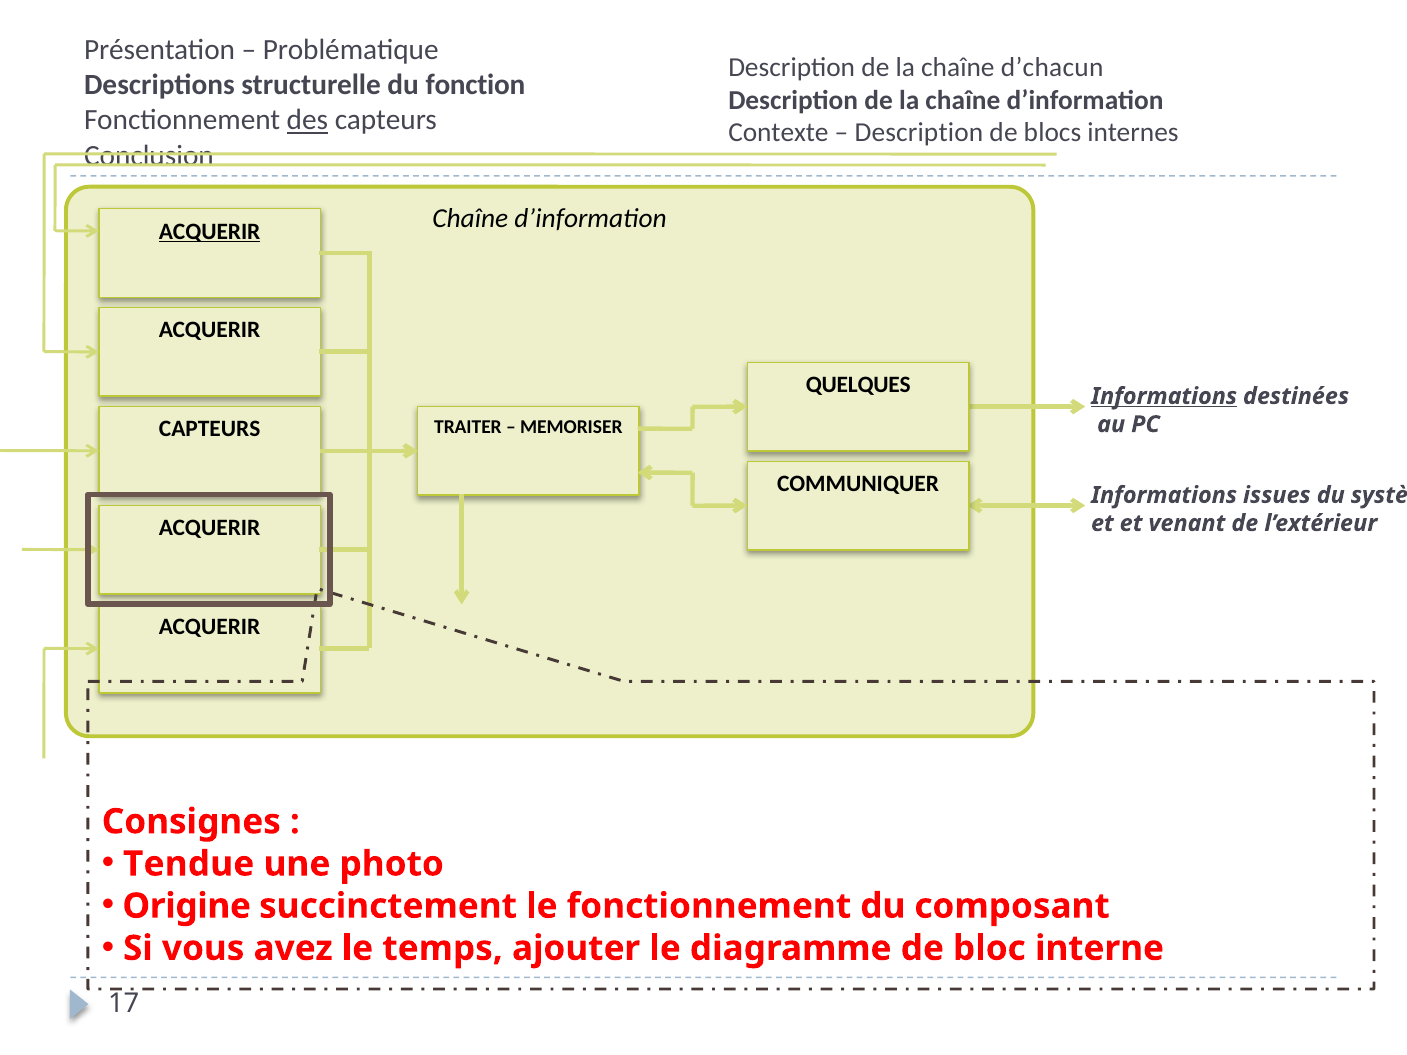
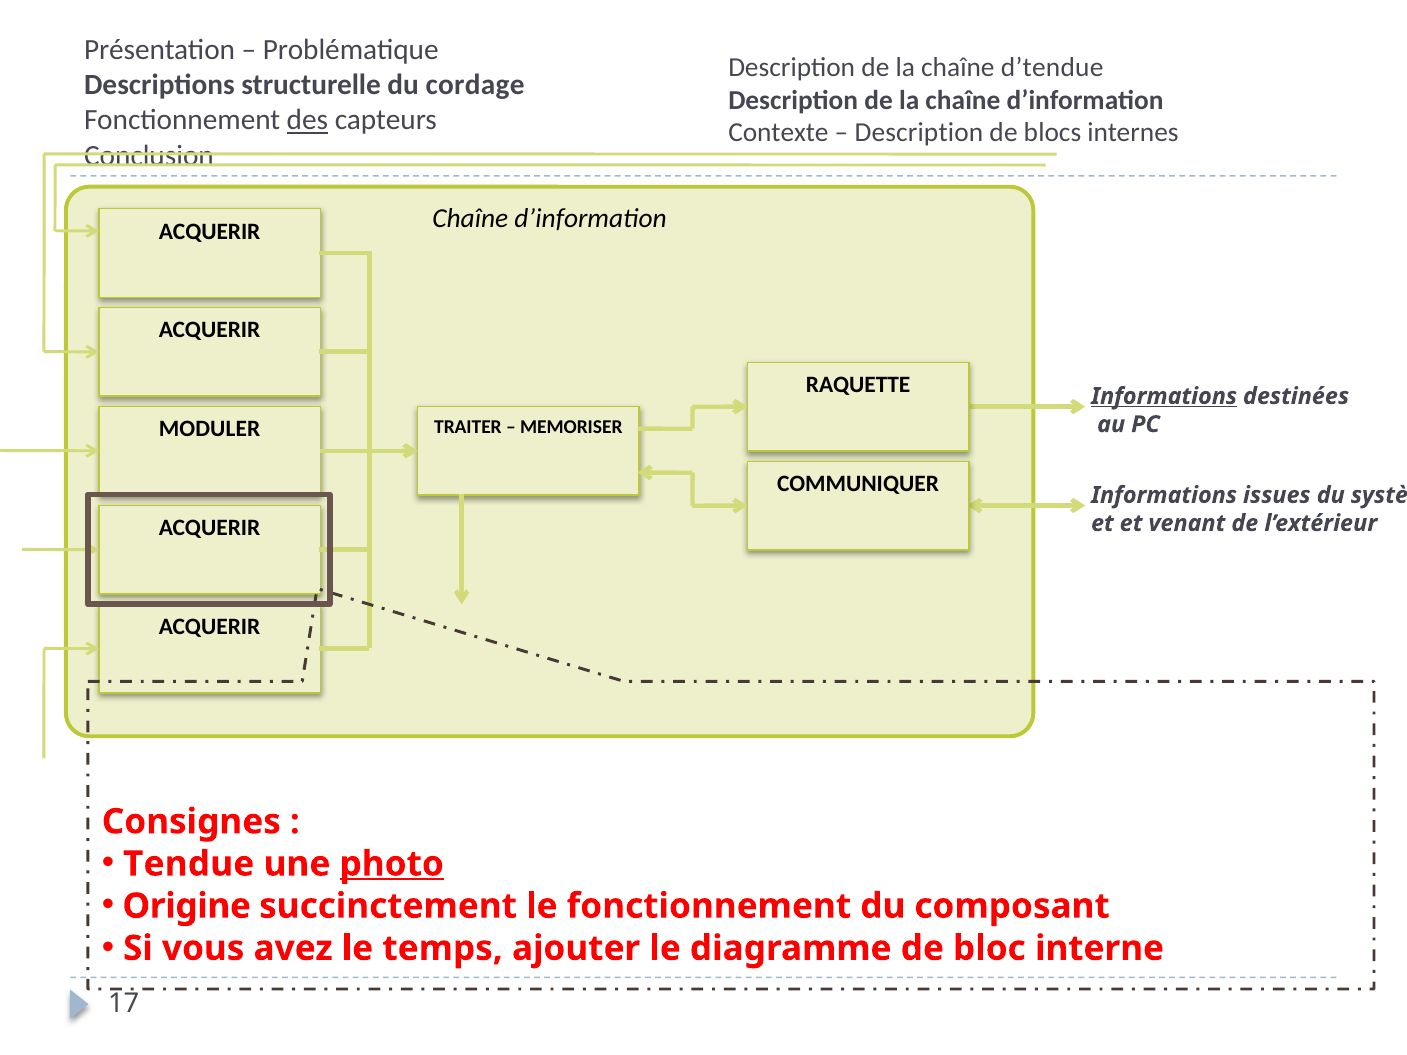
d’chacun: d’chacun -> d’tendue (1052, 67)
fonction: fonction -> cordage (475, 85)
ACQUERIR underline: present -> none (210, 231)
QUELQUES: QUELQUES -> RAQUETTE (858, 385)
CAPTEURS: CAPTEURS -> MODULER (210, 429)
photo underline: none -> present (392, 864)
